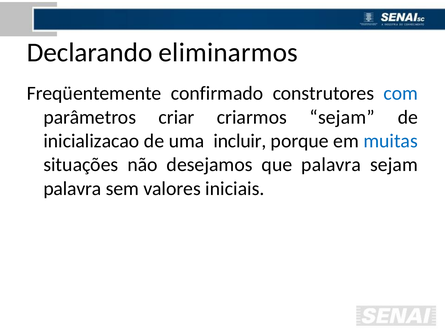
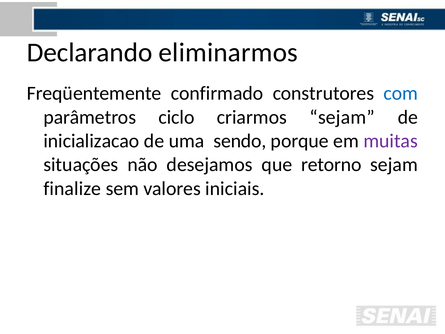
criar: criar -> ciclo (177, 117)
incluir: incluir -> sendo (240, 141)
muitas colour: blue -> purple (391, 141)
que palavra: palavra -> retorno (331, 165)
palavra: palavra -> finalize (72, 188)
